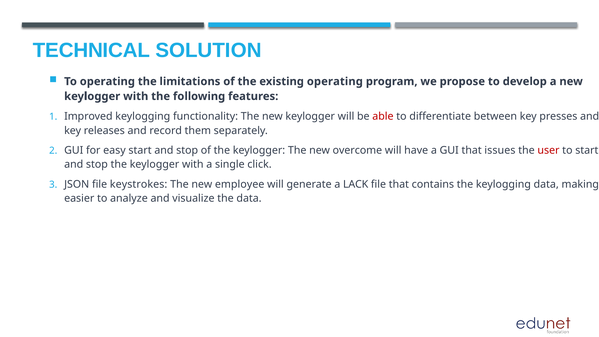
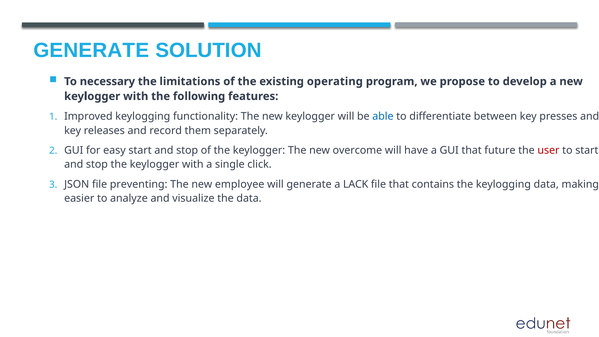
TECHNICAL: TECHNICAL -> GENERATE (91, 51)
To operating: operating -> necessary (107, 81)
able colour: red -> blue (383, 116)
issues: issues -> future (500, 150)
keystrokes: keystrokes -> preventing (139, 184)
